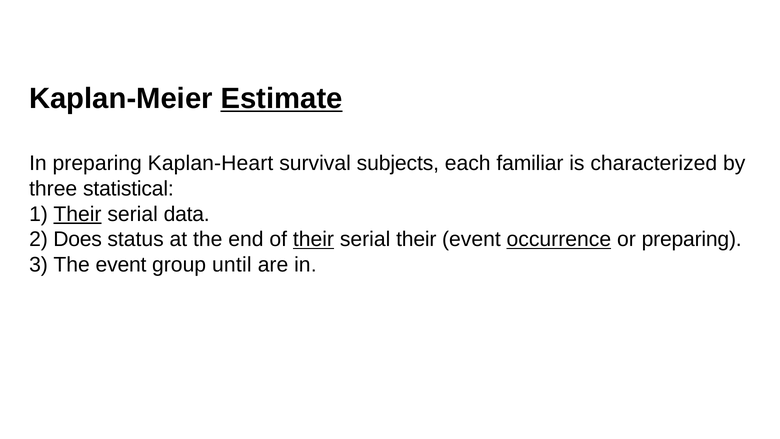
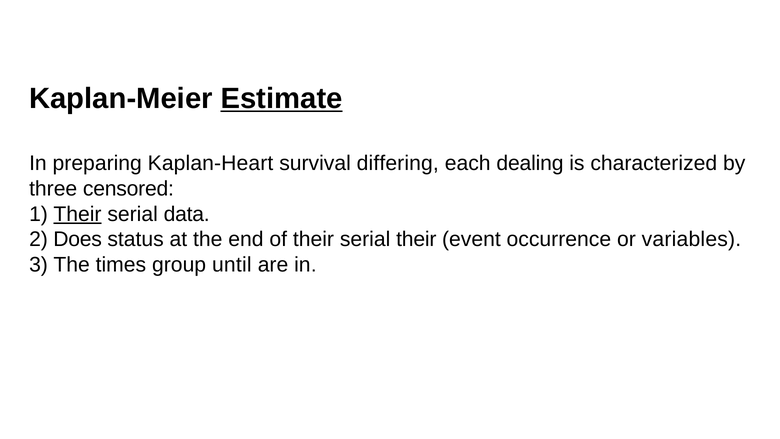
subjects: subjects -> differing (398, 163)
familiar: familiar -> dealing (530, 163)
statistical: statistical -> censored (128, 189)
their underline: present -> none (313, 239)
occurrence underline: present -> none (559, 239)
or preparing: preparing -> variables (691, 239)
The event: event -> times (121, 265)
